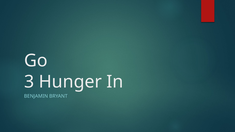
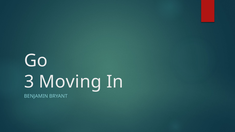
Hunger: Hunger -> Moving (70, 82)
